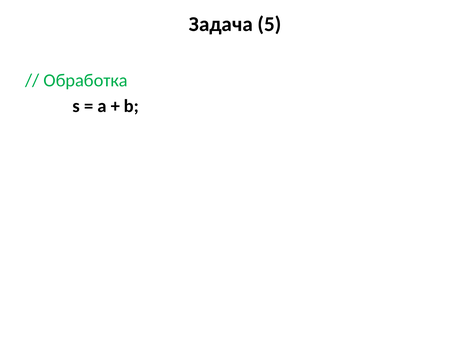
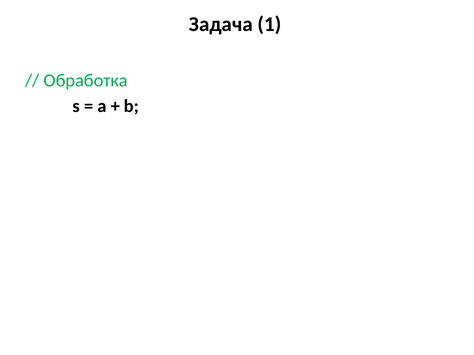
5: 5 -> 1 (269, 24)
